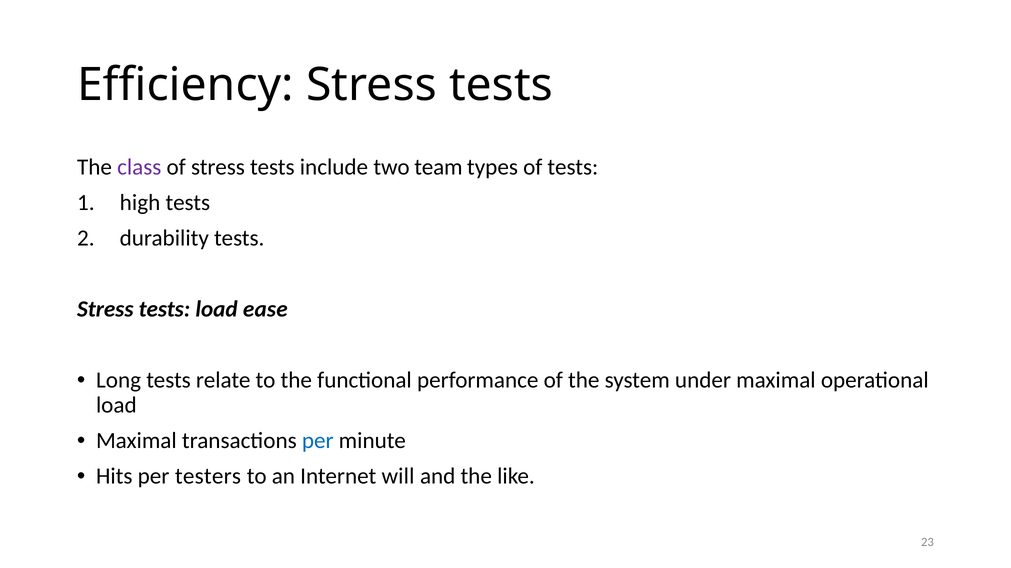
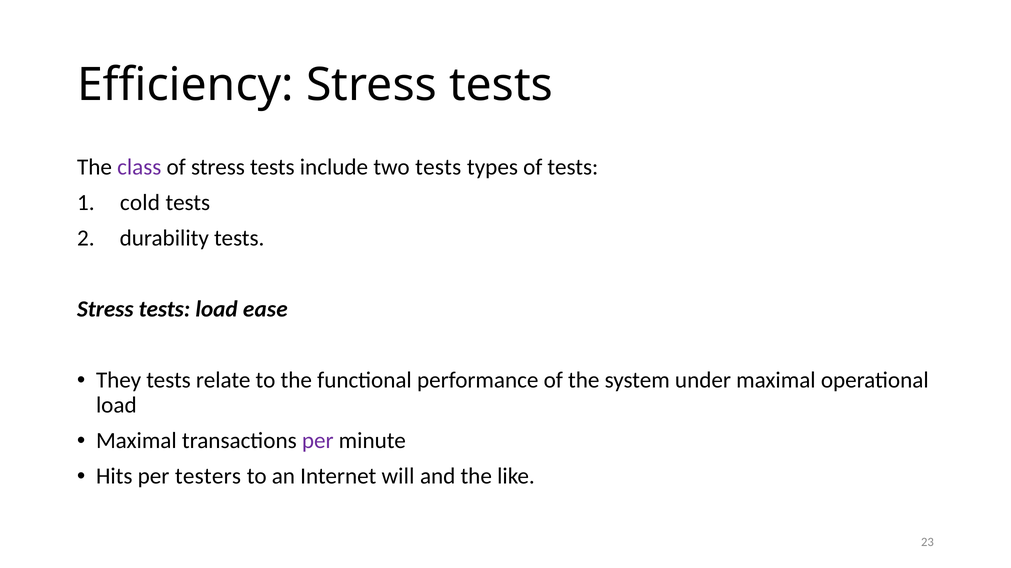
two team: team -> tests (438, 168)
high: high -> cold (140, 203)
Long: Long -> They (119, 381)
per colour: blue -> purple (318, 441)
